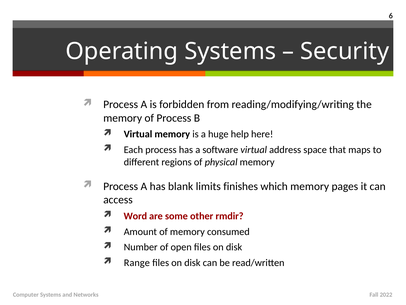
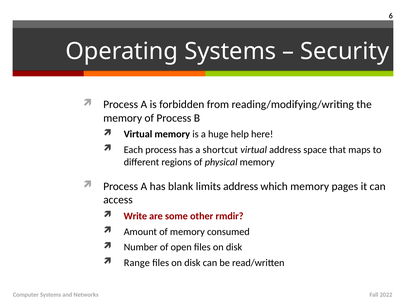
software: software -> shortcut (220, 150)
limits finishes: finishes -> address (241, 186)
Word: Word -> Write (135, 216)
